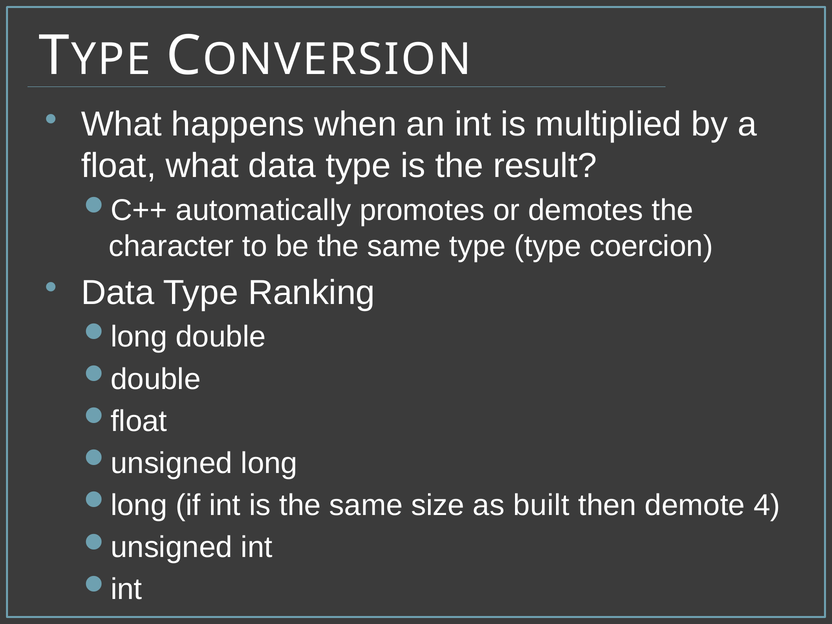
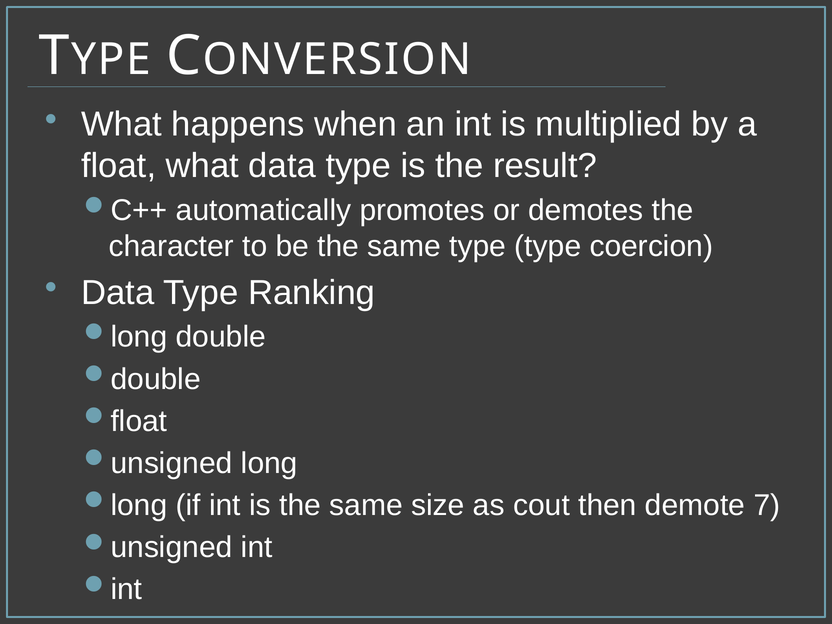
built: built -> cout (541, 505)
4: 4 -> 7 (767, 505)
